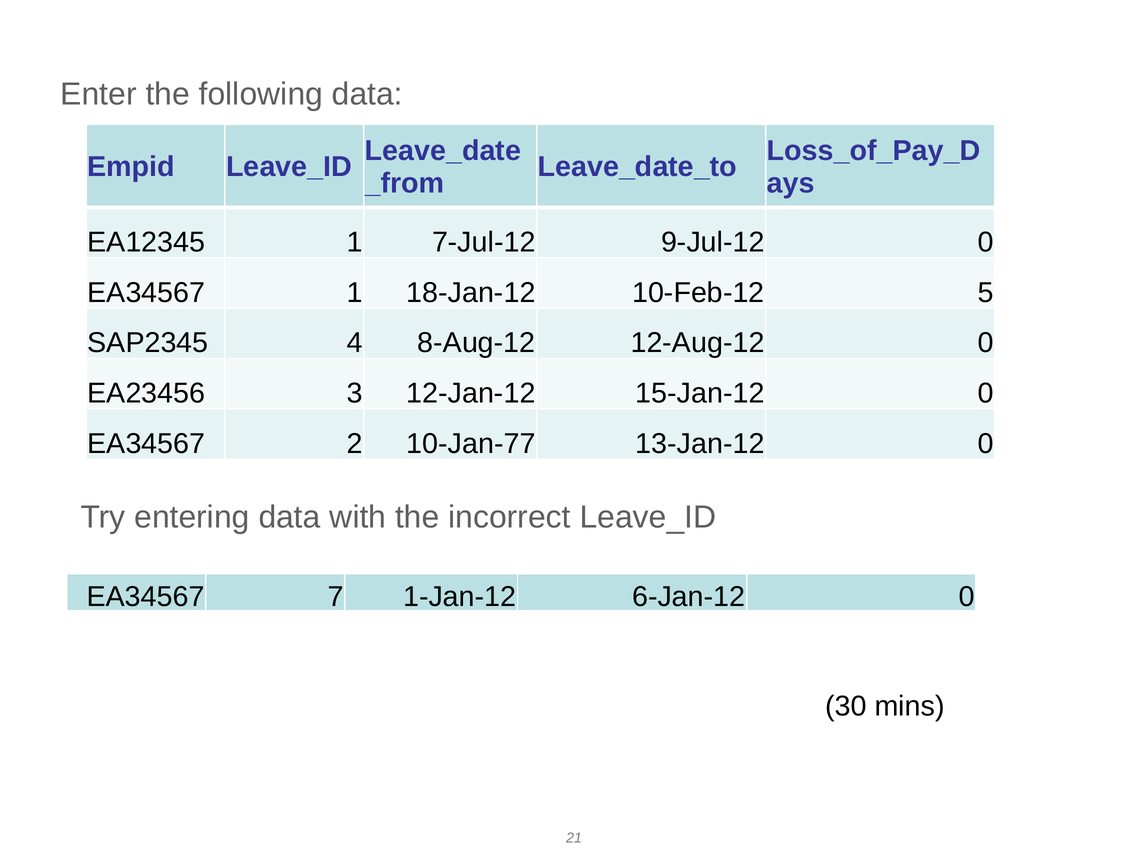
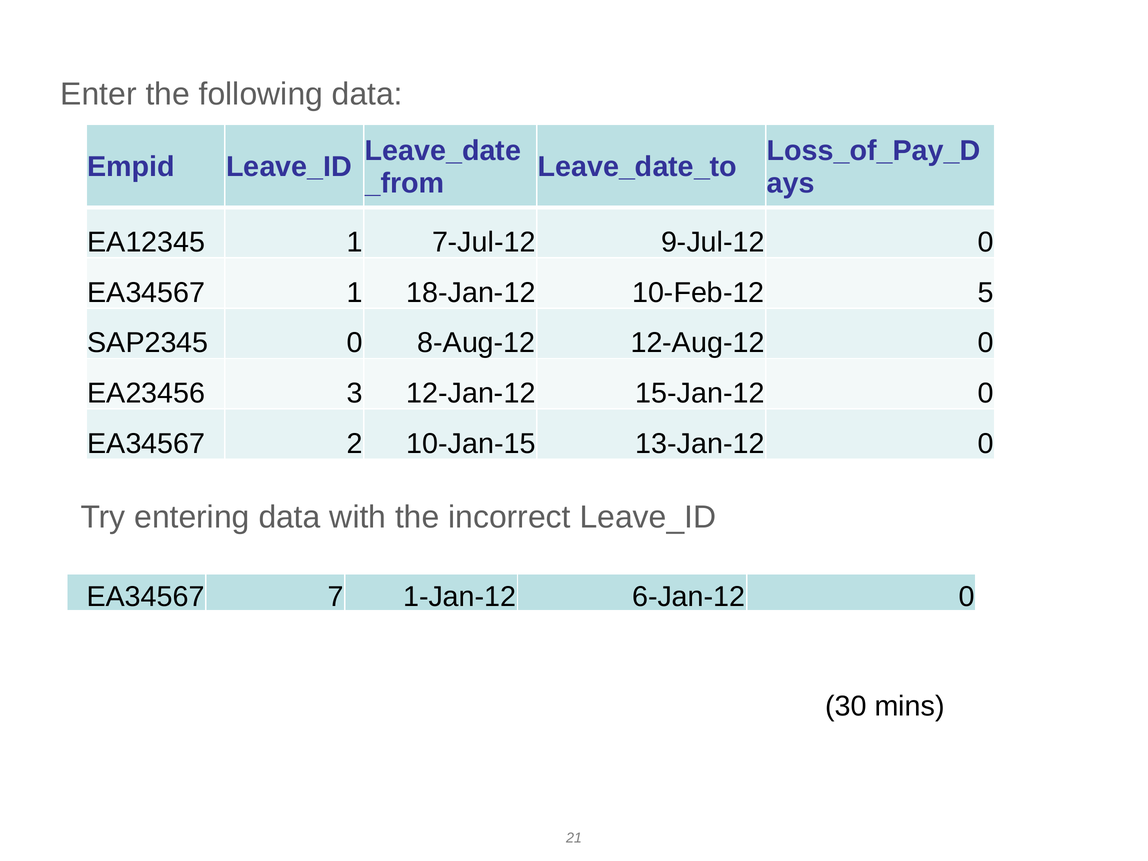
SAP2345 4: 4 -> 0 (355, 343)
10-Jan-77: 10-Jan-77 -> 10-Jan-15 (471, 444)
